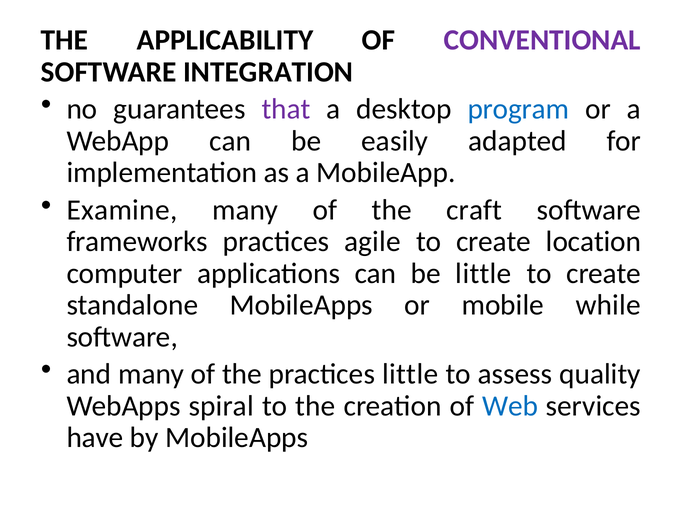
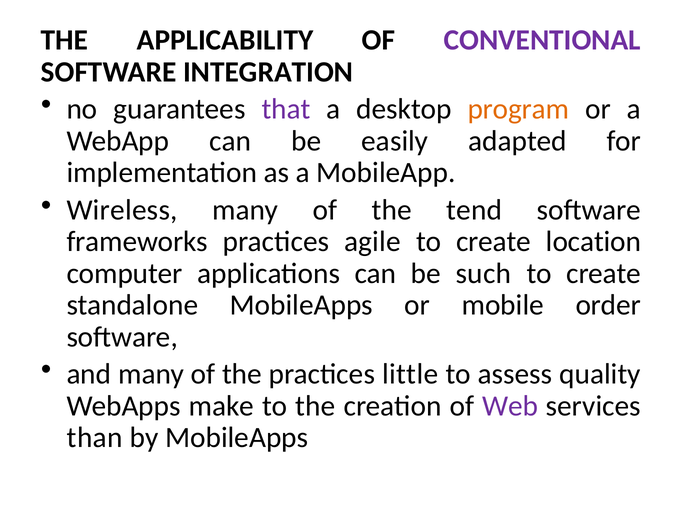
program colour: blue -> orange (518, 109)
Examine: Examine -> Wireless (122, 210)
craft: craft -> tend (474, 210)
be little: little -> such (483, 273)
while: while -> order (608, 305)
spiral: spiral -> make (221, 406)
Web colour: blue -> purple (510, 406)
have: have -> than (95, 437)
